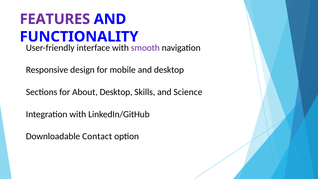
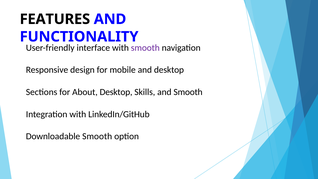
FEATURES colour: purple -> black (55, 19)
and Science: Science -> Smooth (188, 92)
Downloadable Contact: Contact -> Smooth (97, 136)
